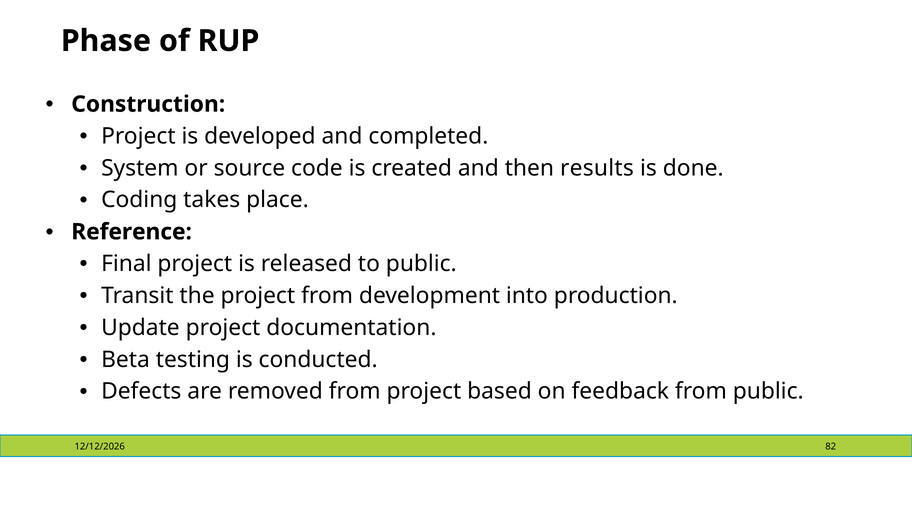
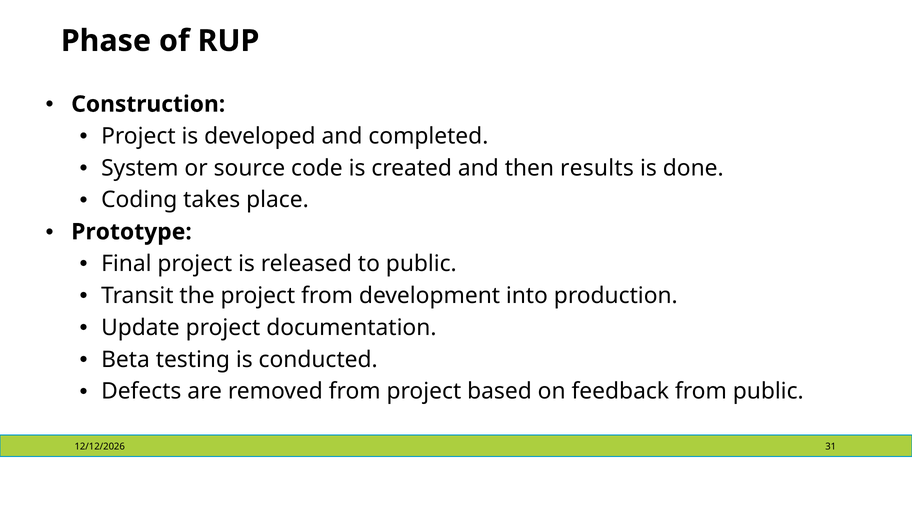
Reference: Reference -> Prototype (132, 232)
82: 82 -> 31 (831, 446)
